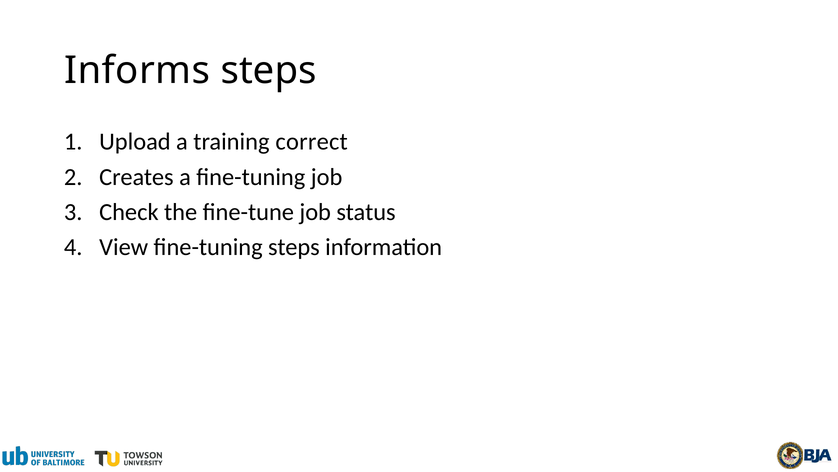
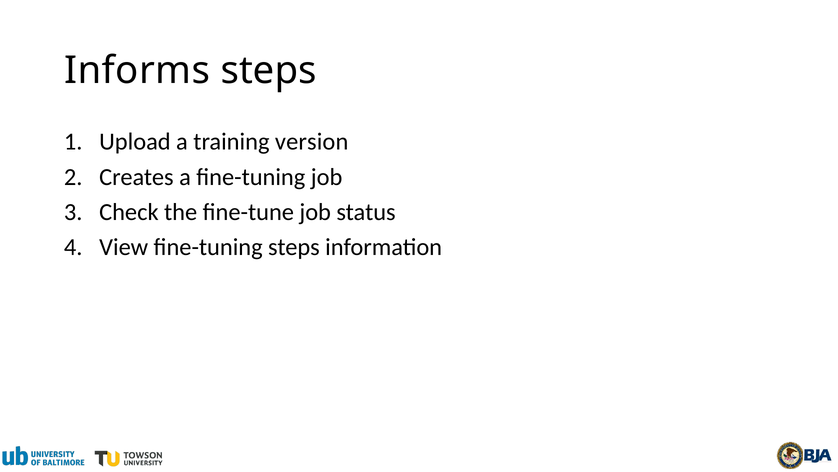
correct: correct -> version (312, 142)
